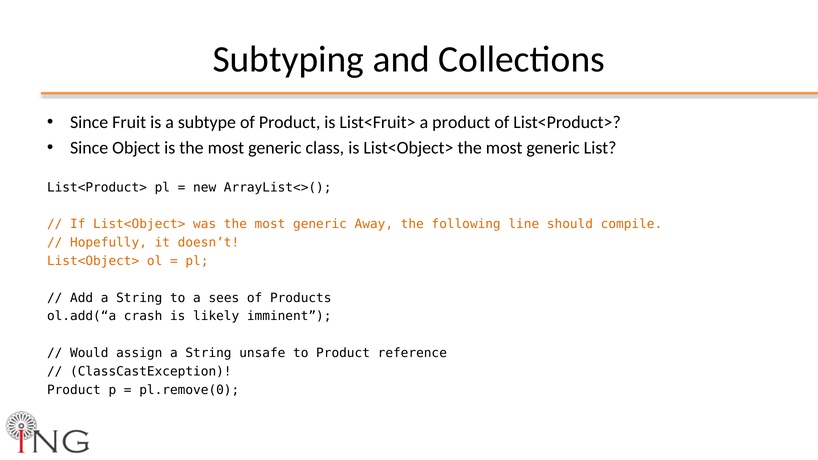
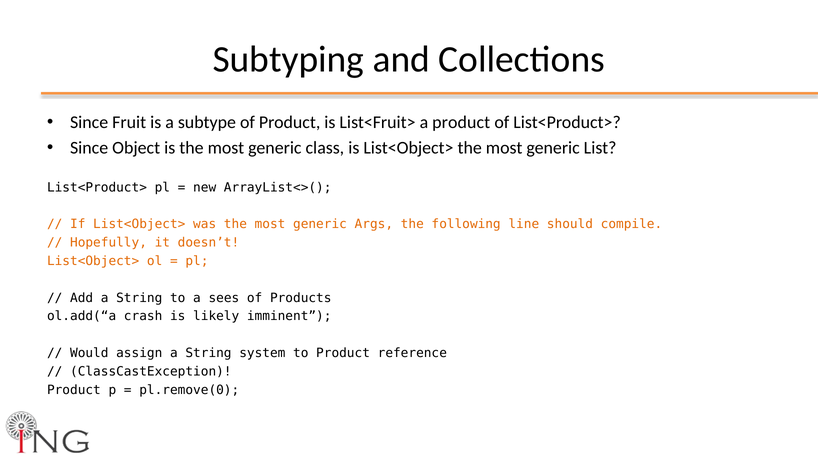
Away: Away -> Args (374, 224)
unsafe: unsafe -> system (262, 353)
